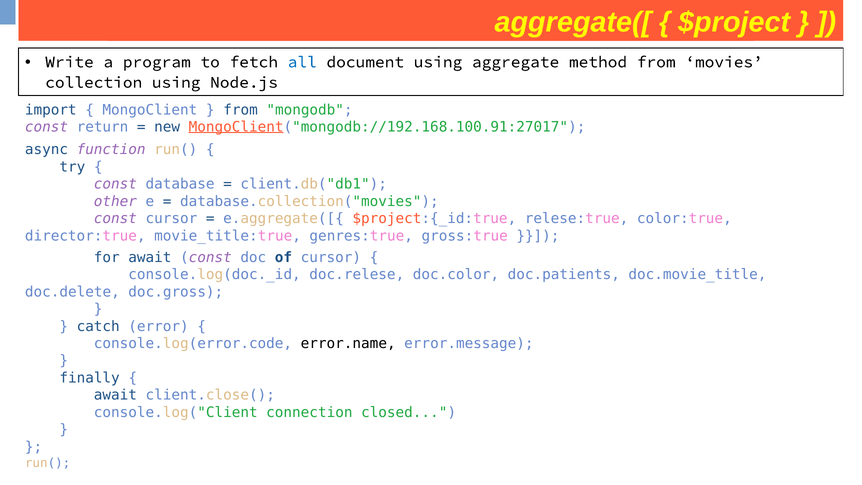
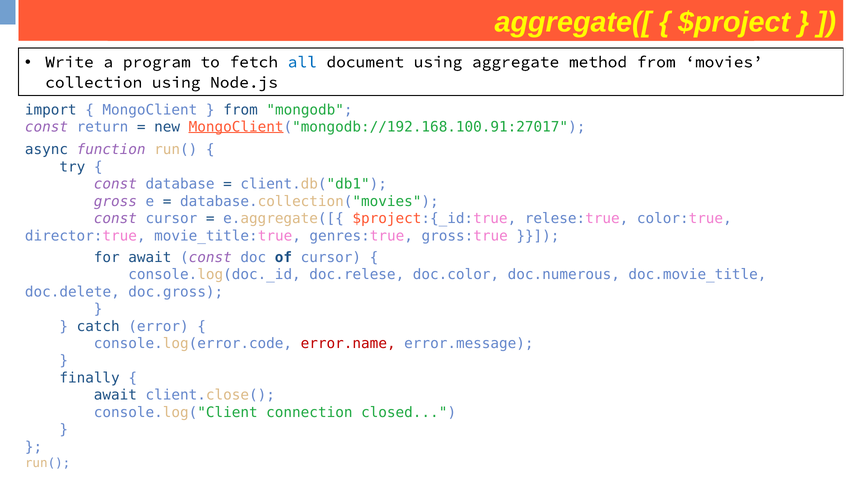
other: other -> gross (115, 201)
doc.patients: doc.patients -> doc.numerous (564, 275)
error.name colour: black -> red (348, 343)
